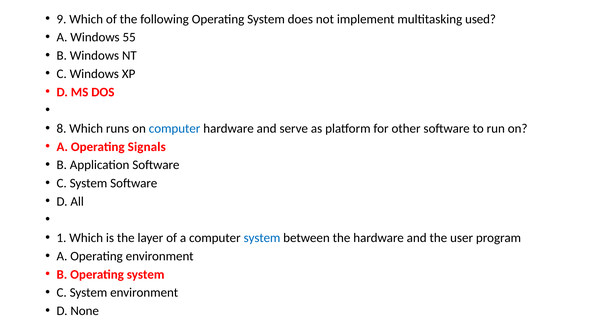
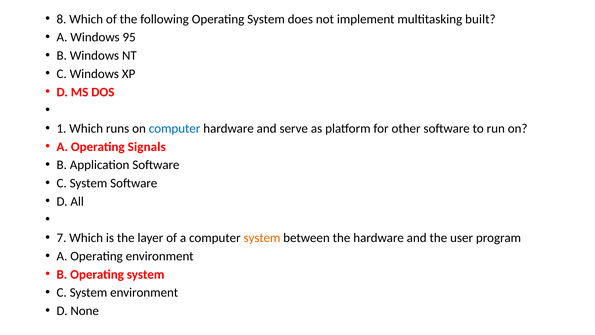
9: 9 -> 8 (61, 19)
used: used -> built (480, 19)
55: 55 -> 95 (129, 37)
8: 8 -> 1 (61, 128)
1: 1 -> 7 (61, 238)
system colour: blue -> orange (262, 238)
